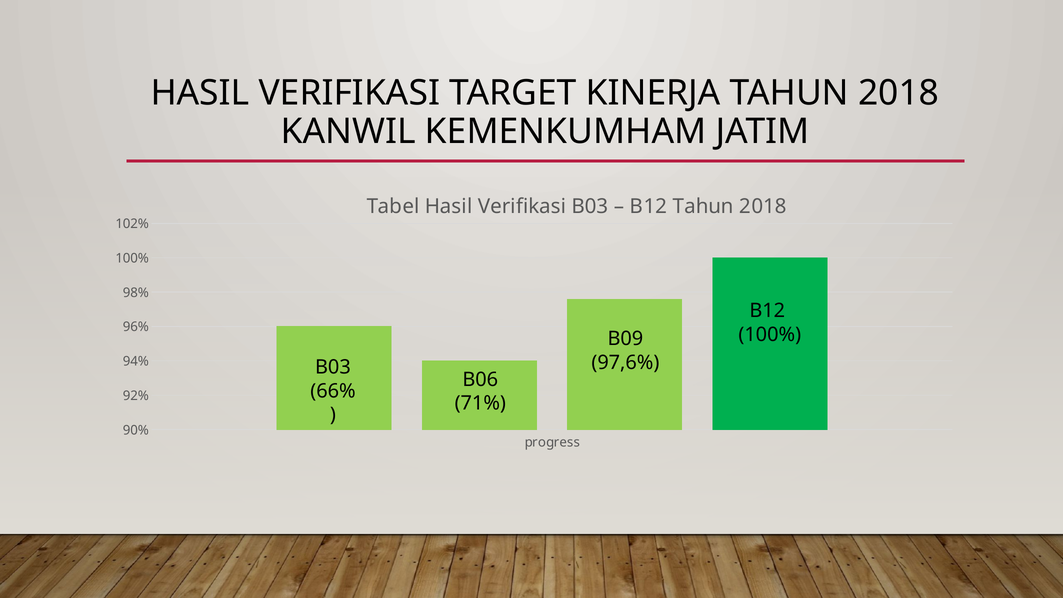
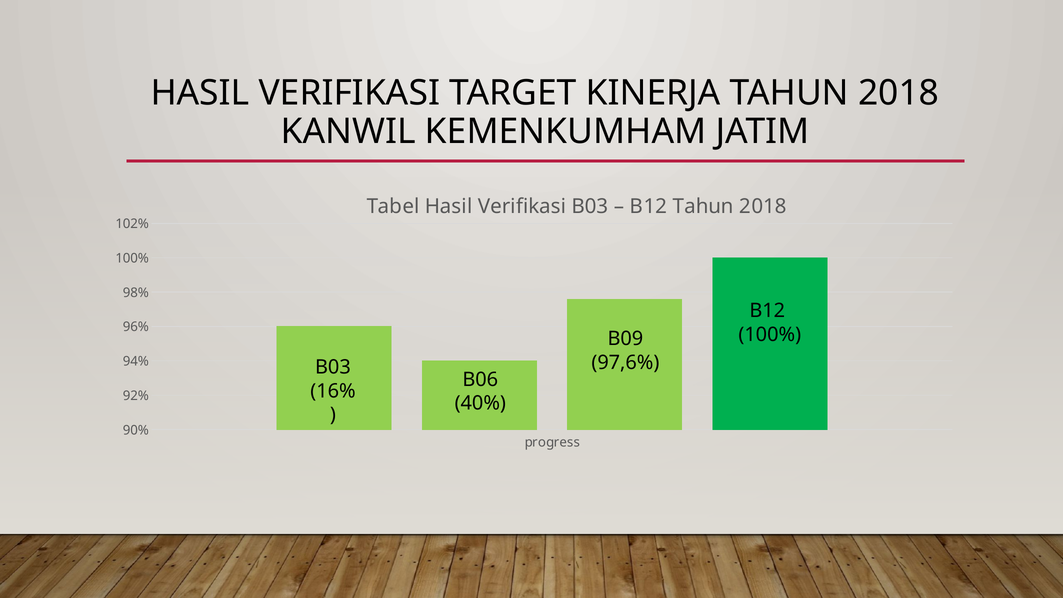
66%: 66% -> 16% (333, 391)
71%: 71% -> 40% (480, 403)
